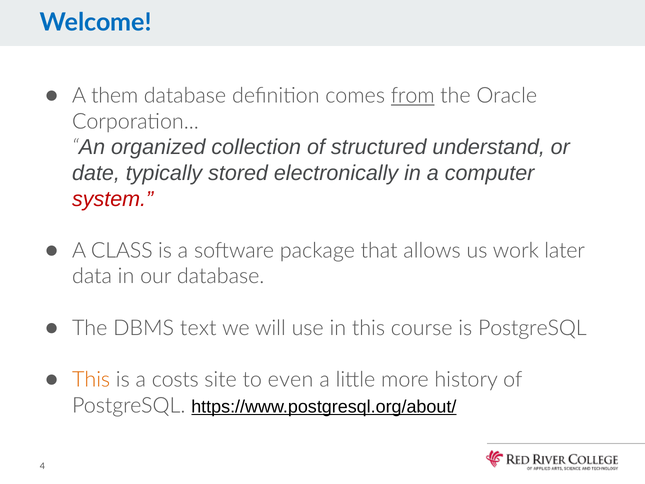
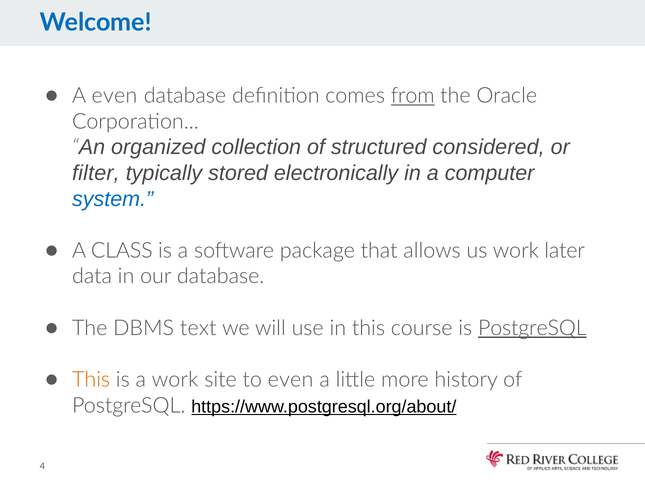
A them: them -> even (114, 96)
understand: understand -> considered (489, 147)
date: date -> filter (96, 173)
system colour: red -> blue (113, 199)
PostgreSQL underline: none -> present (532, 328)
a costs: costs -> work (175, 379)
